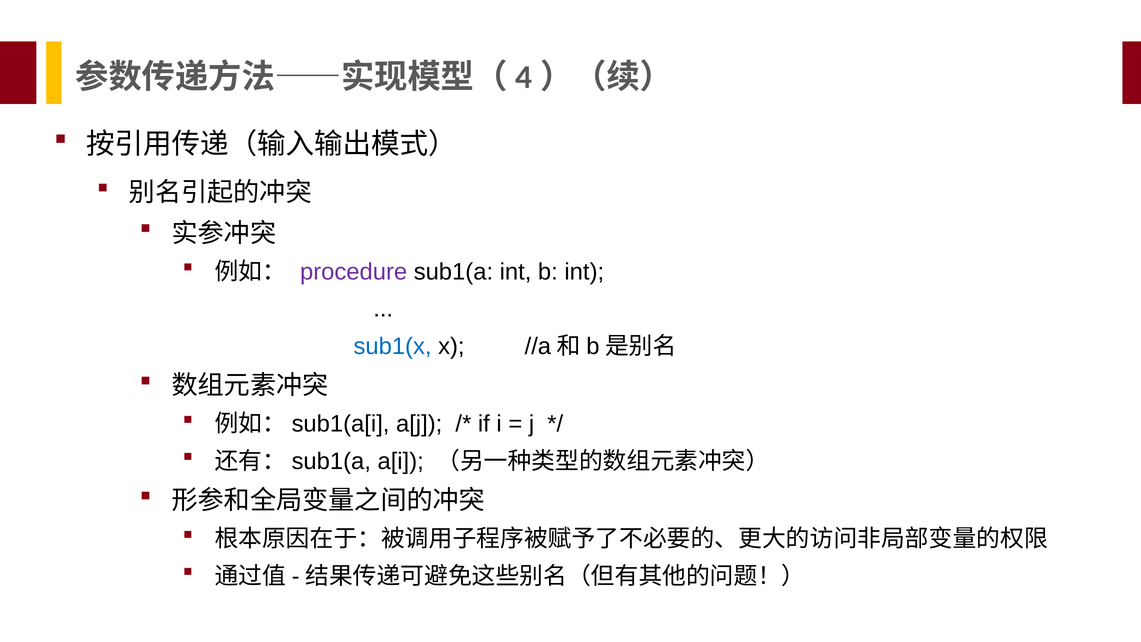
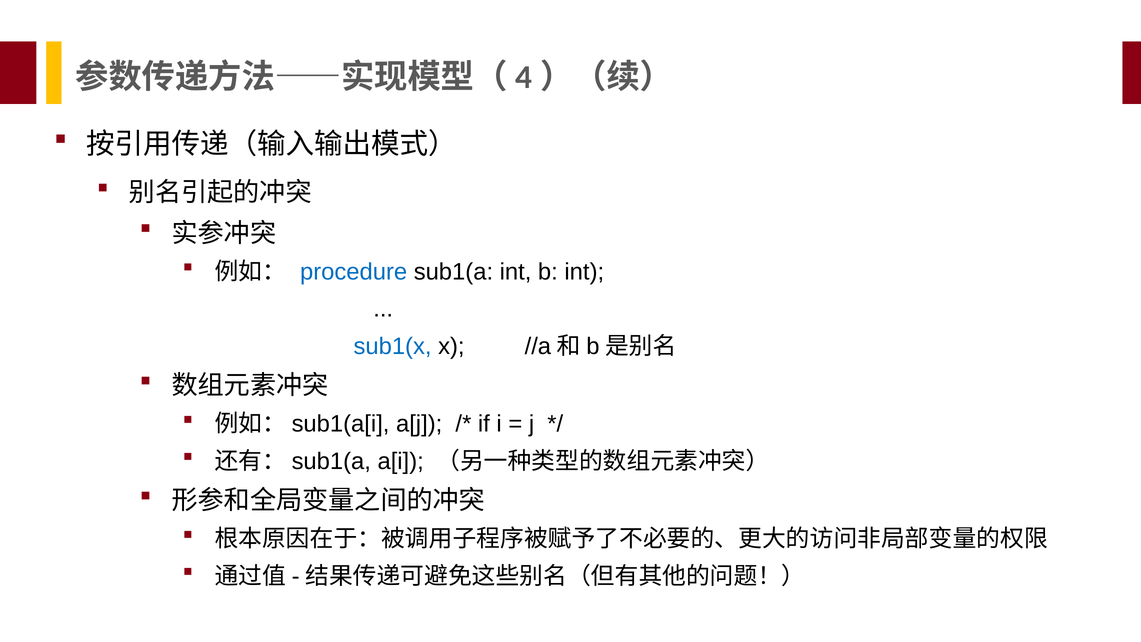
procedure colour: purple -> blue (354, 272)
